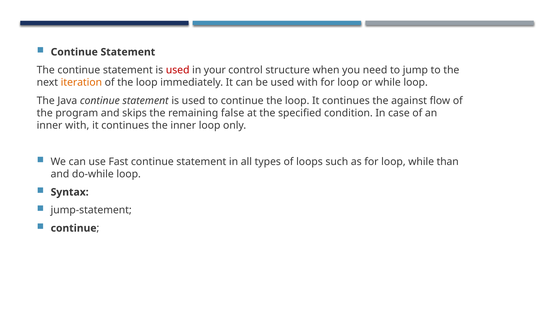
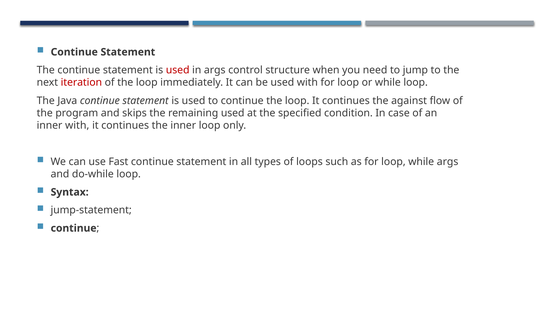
in your: your -> args (215, 70)
iteration colour: orange -> red (81, 82)
remaining false: false -> used (233, 113)
while than: than -> args (448, 161)
